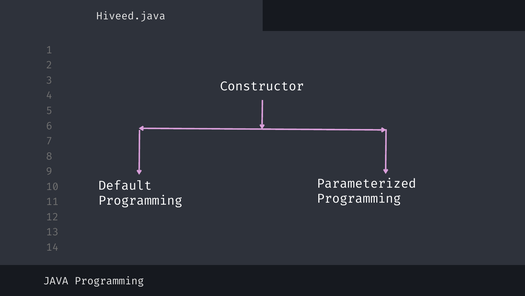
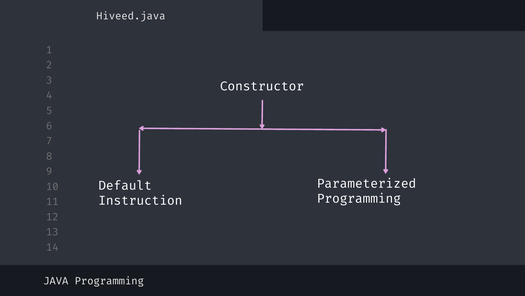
Programming: Programming -> Instruction (140, 200)
